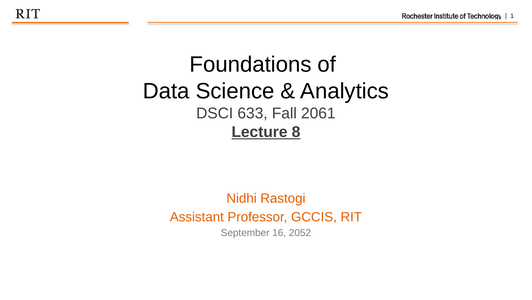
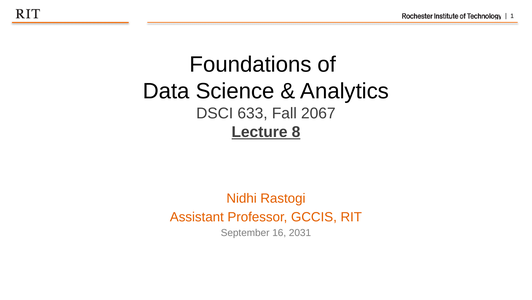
2061: 2061 -> 2067 (318, 113)
2052: 2052 -> 2031 (300, 232)
